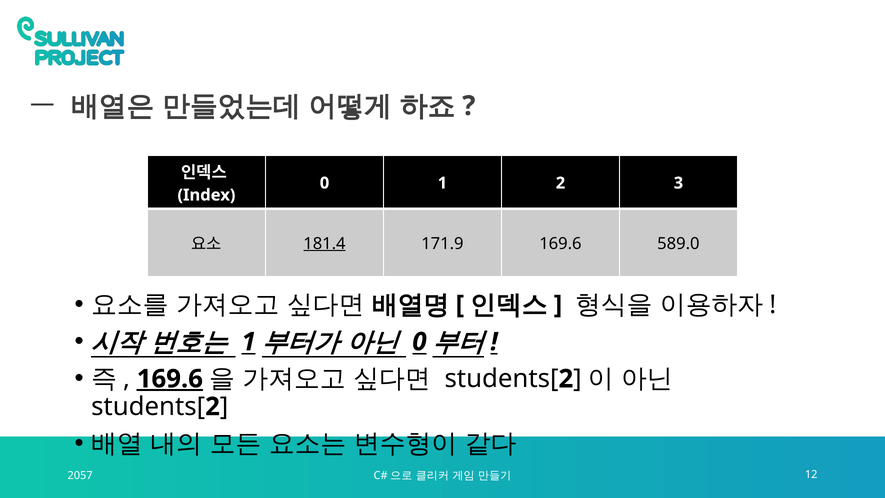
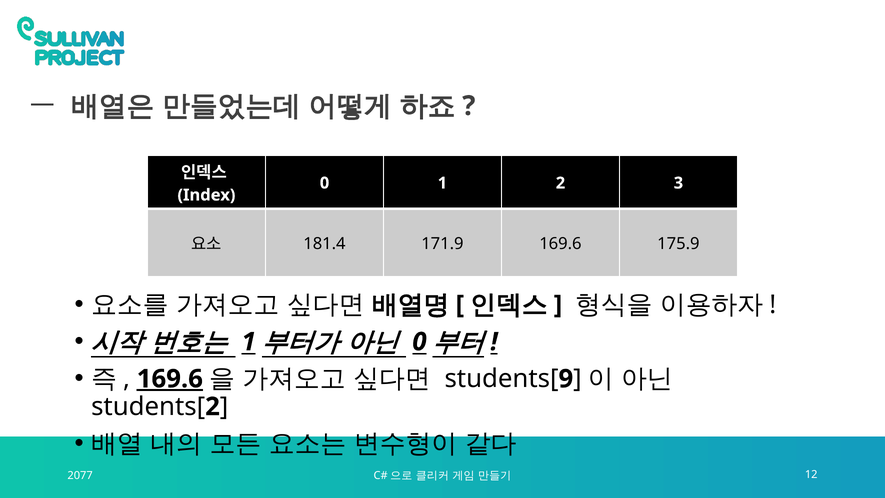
181.4 underline: present -> none (324, 244)
589.0: 589.0 -> 175.9 (678, 244)
2: 2 -> 9 (566, 379)
2057: 2057 -> 2077 (80, 475)
